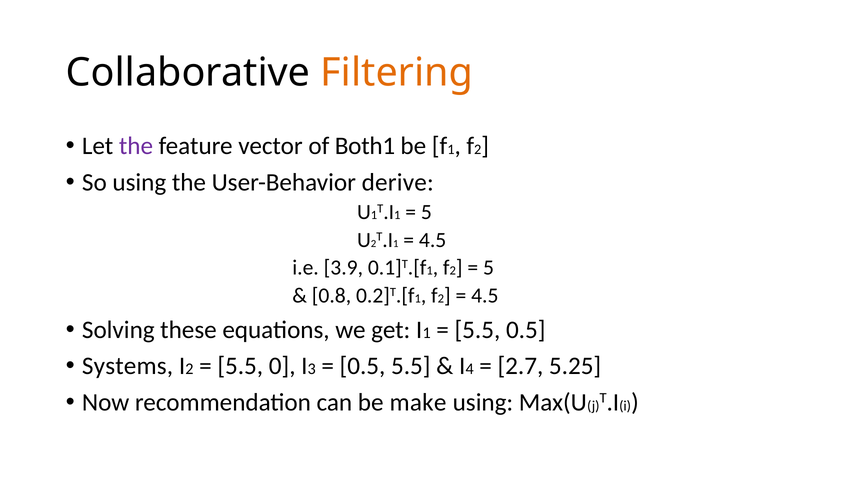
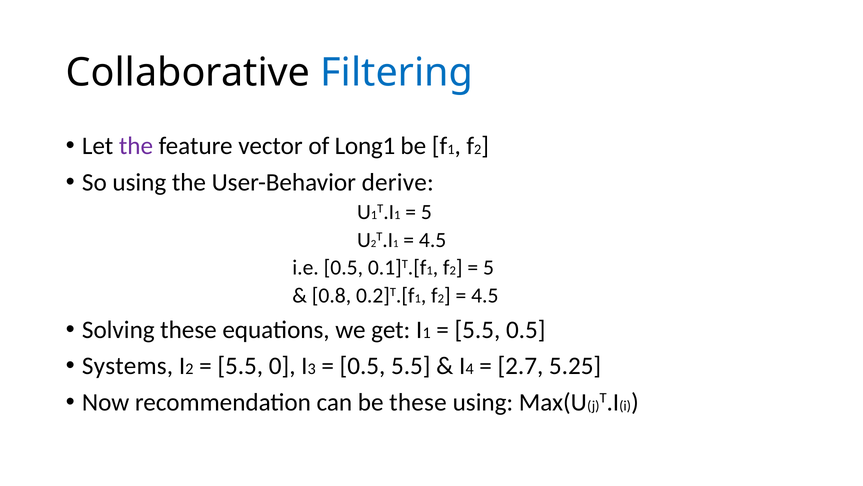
Filtering colour: orange -> blue (397, 72)
Both1: Both1 -> Long1 (365, 146)
i.e 3.9: 3.9 -> 0.5 (343, 267)
be make: make -> these (418, 402)
